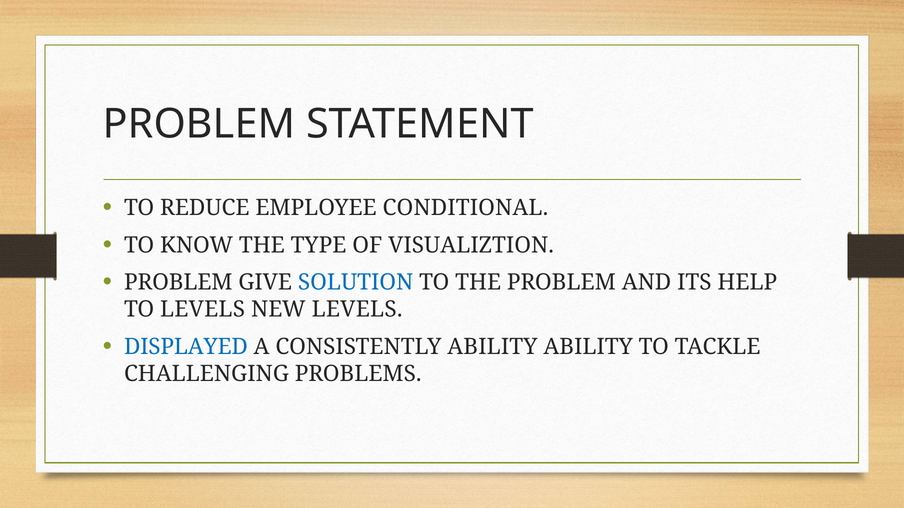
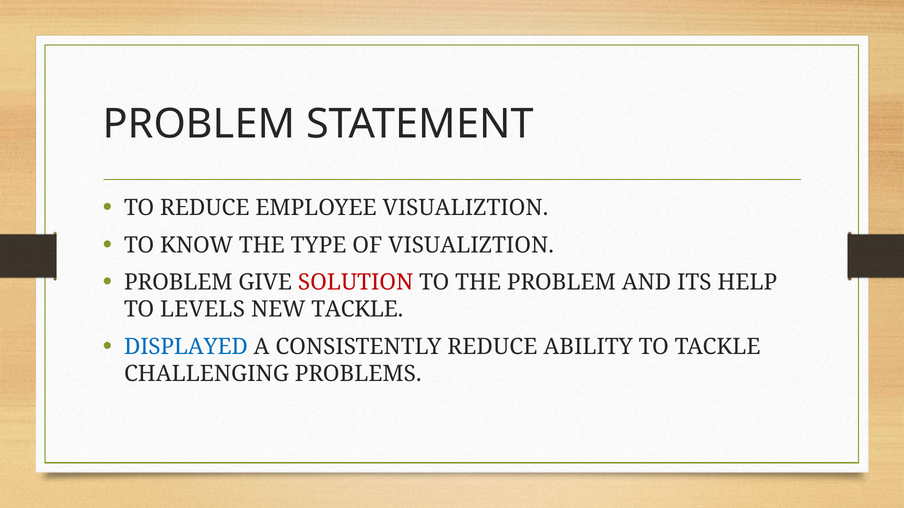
EMPLOYEE CONDITIONAL: CONDITIONAL -> VISUALIZTION (466, 208)
SOLUTION colour: blue -> red (356, 283)
NEW LEVELS: LEVELS -> TACKLE (357, 310)
CONSISTENTLY ABILITY: ABILITY -> REDUCE (492, 347)
